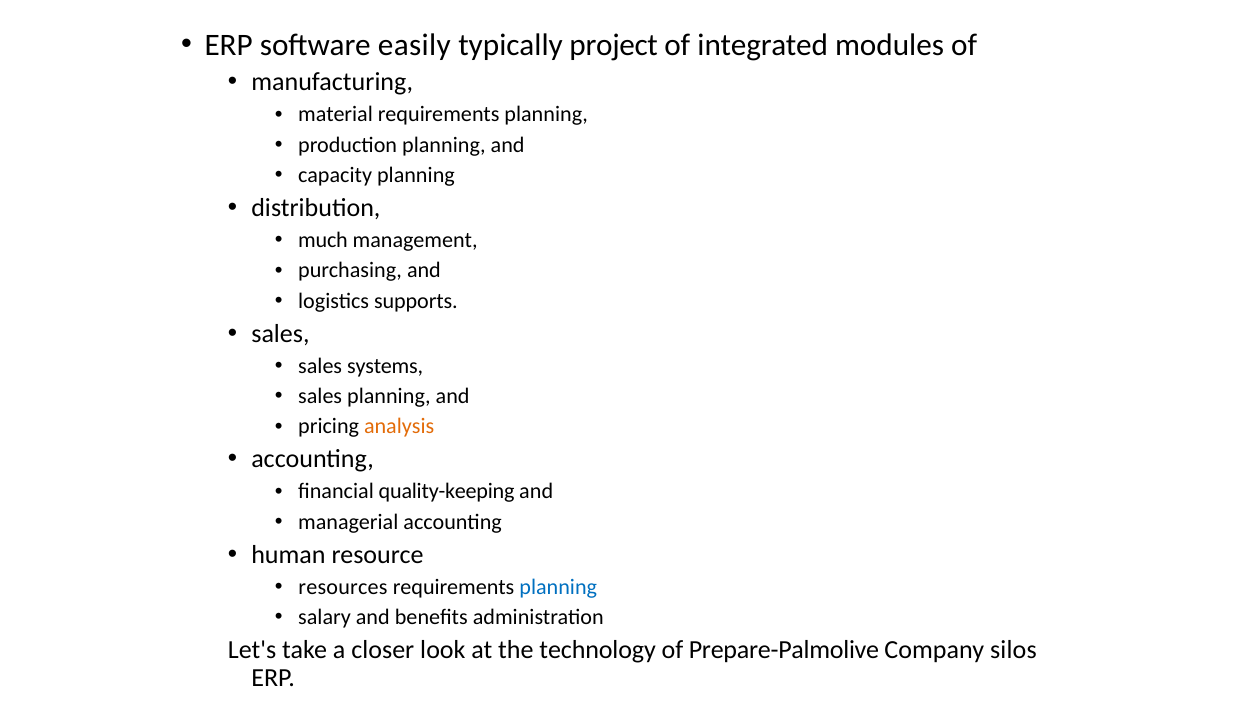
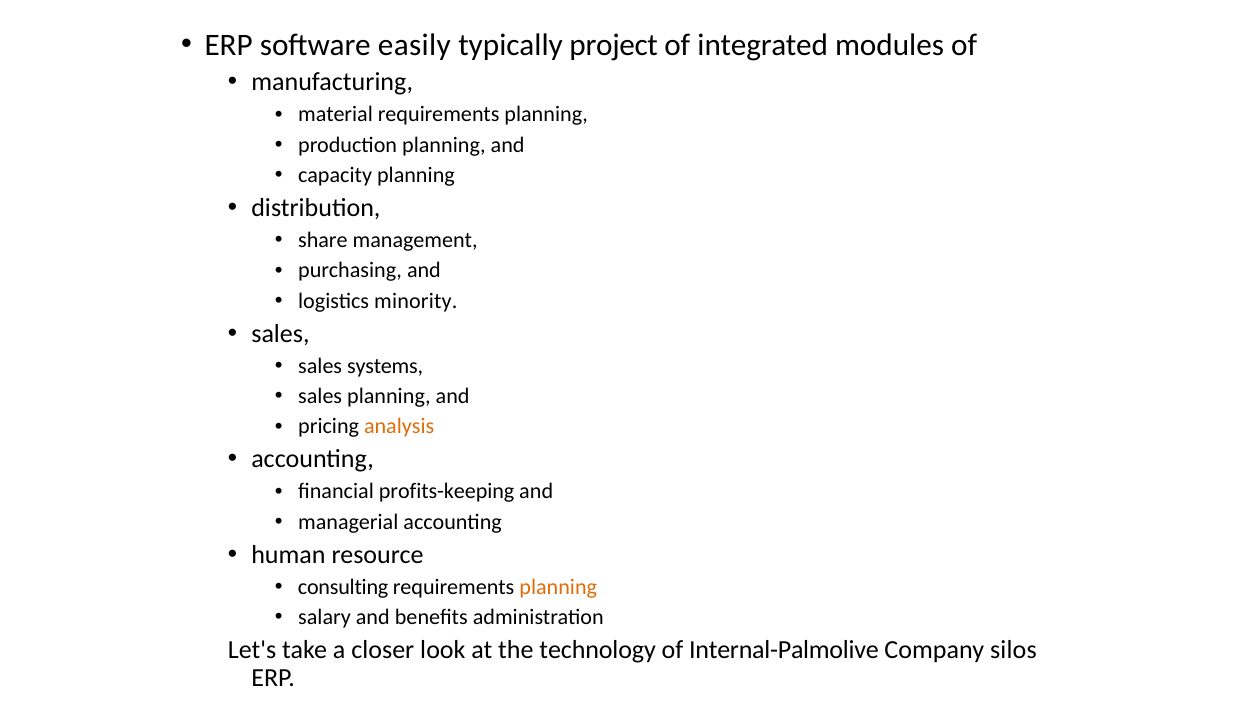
much: much -> share (323, 240)
supports: supports -> minority (416, 301)
quality-keeping: quality-keeping -> profits-keeping (447, 492)
resources: resources -> consulting (343, 587)
planning colour: blue -> orange (558, 587)
Prepare-Palmolive: Prepare-Palmolive -> Internal-Palmolive (784, 650)
